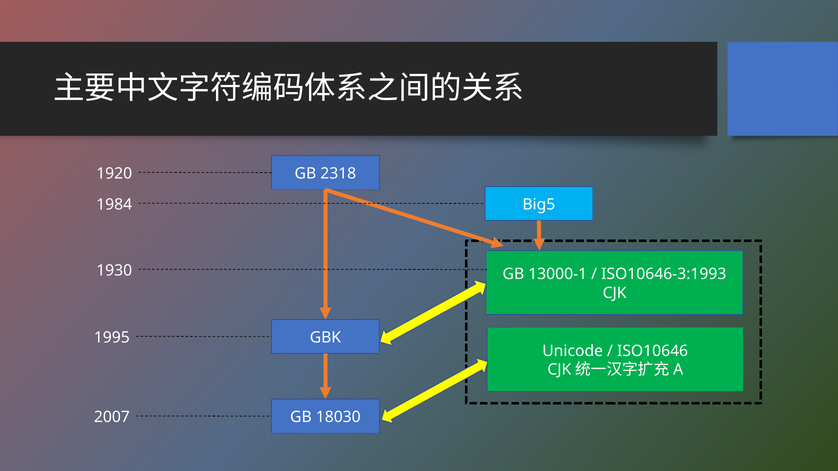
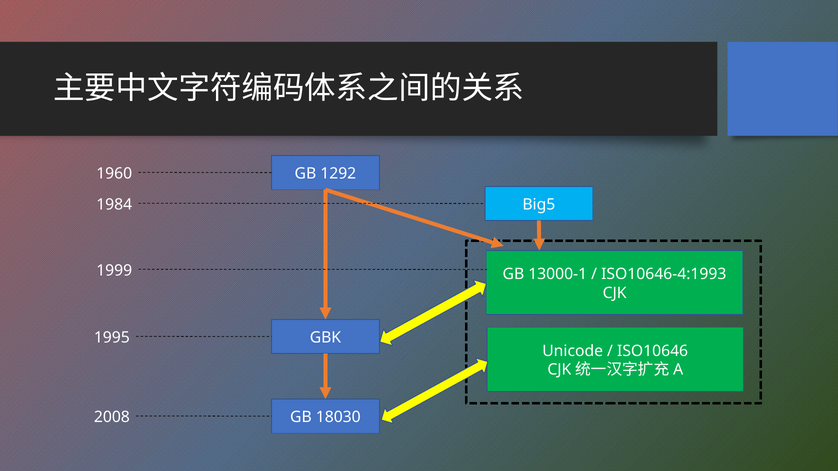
1920: 1920 -> 1960 (114, 174)
2318: 2318 -> 1292 (338, 174)
1930: 1930 -> 1999 (114, 271)
ISO10646-3:1993: ISO10646-3:1993 -> ISO10646-4:1993 (664, 274)
2007: 2007 -> 2008 (112, 417)
